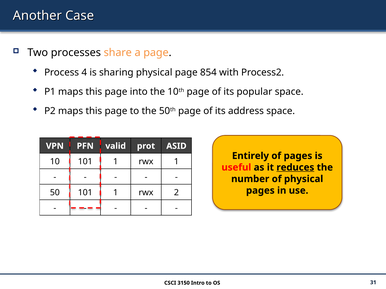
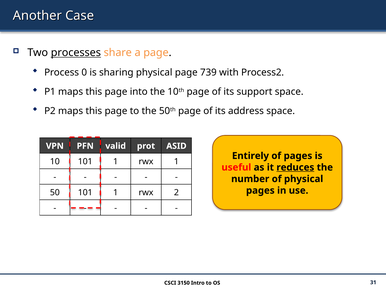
processes underline: none -> present (76, 53)
4: 4 -> 0 (84, 73)
854: 854 -> 739 (208, 73)
popular: popular -> support (254, 92)
